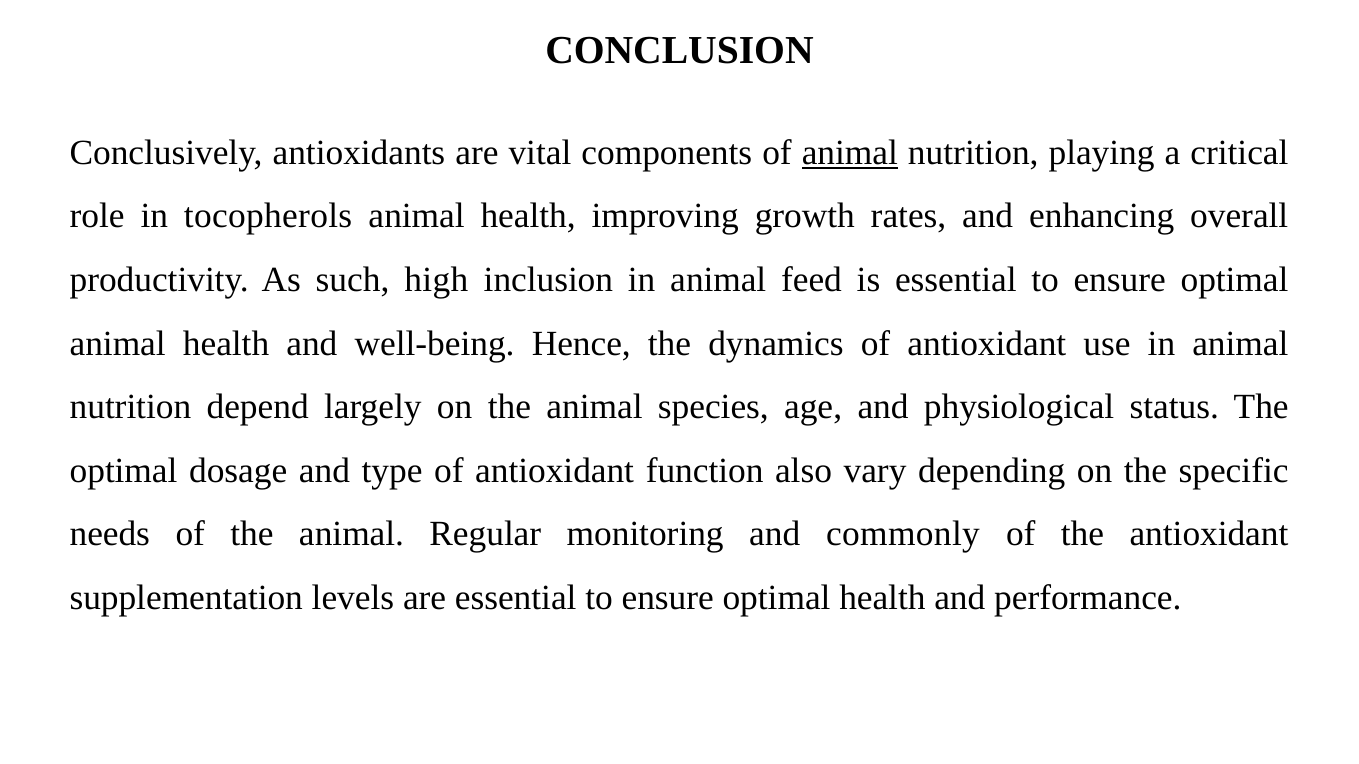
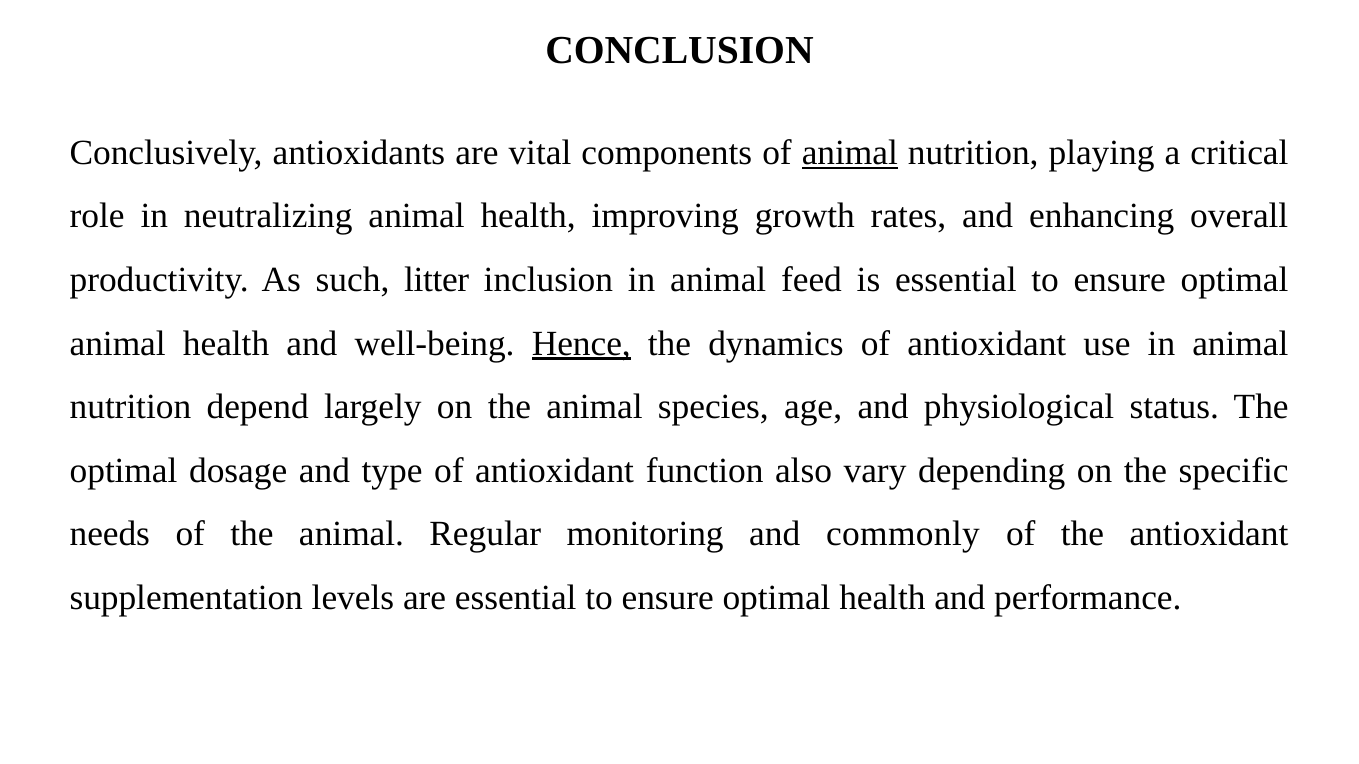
tocopherols: tocopherols -> neutralizing (268, 216)
high: high -> litter (437, 280)
Hence underline: none -> present (581, 344)
